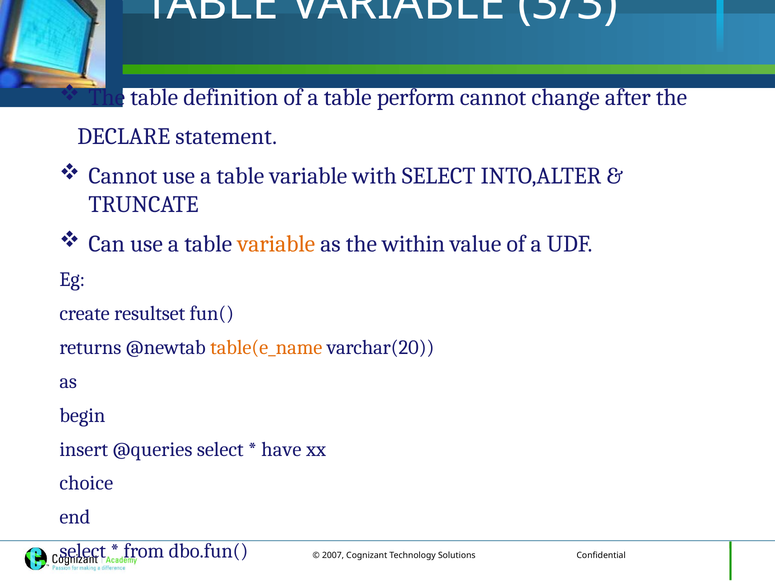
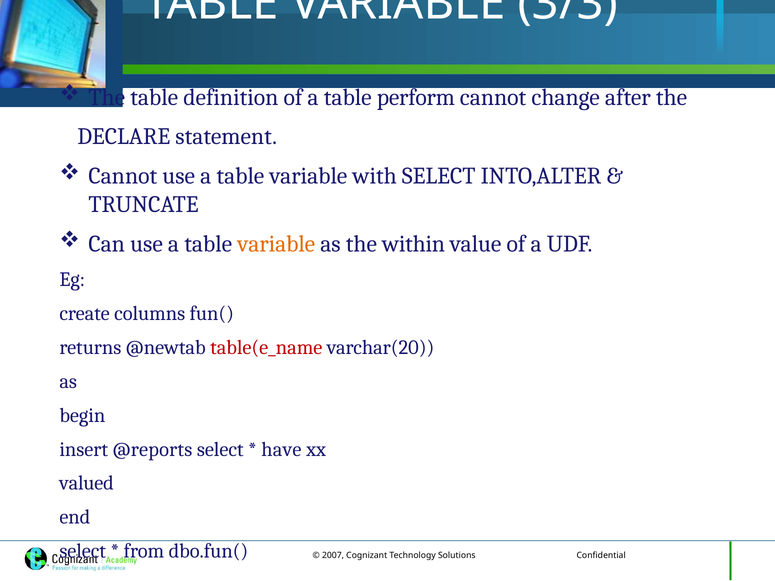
resultset: resultset -> columns (150, 314)
table(e_name colour: orange -> red (266, 347)
@queries: @queries -> @reports (152, 449)
choice: choice -> valued (86, 483)
